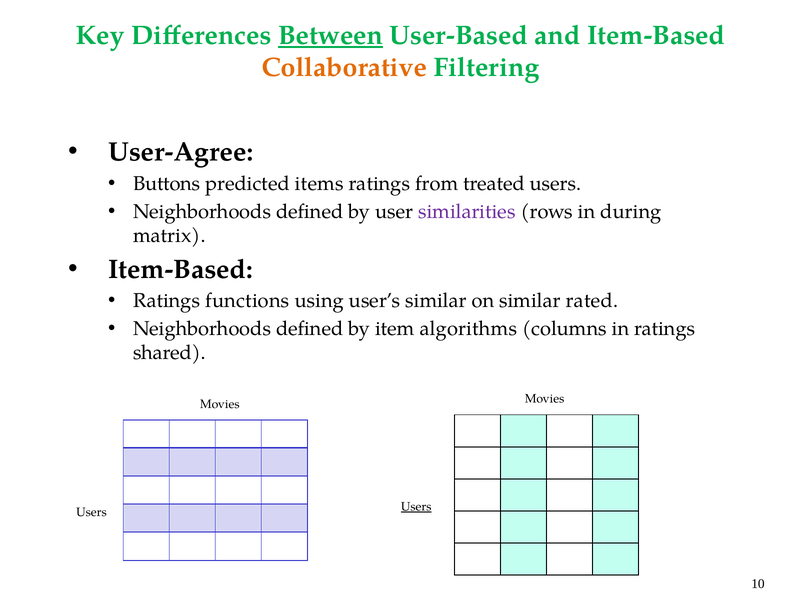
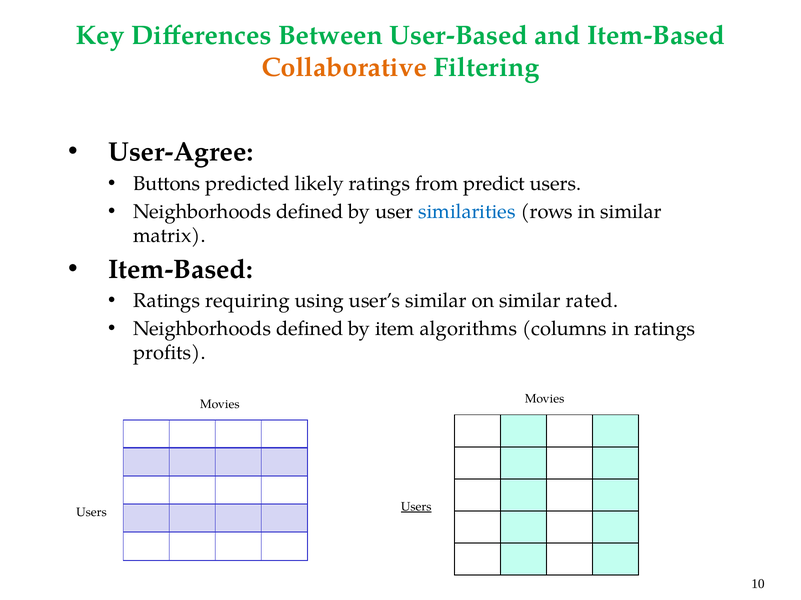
Between underline: present -> none (331, 36)
items: items -> likely (319, 184)
treated: treated -> predict (494, 184)
similarities colour: purple -> blue (467, 212)
in during: during -> similar (631, 212)
functions: functions -> requiring (247, 301)
shared: shared -> profits (169, 353)
